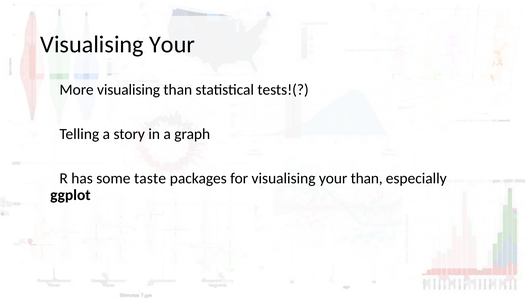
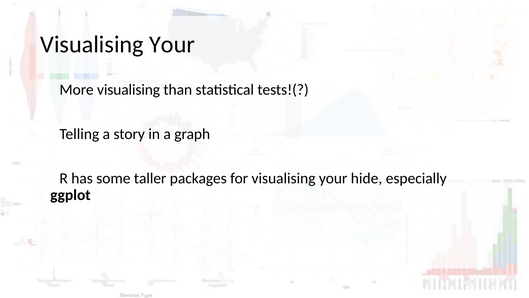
taste: taste -> taller (150, 178)
your than: than -> hide (367, 178)
